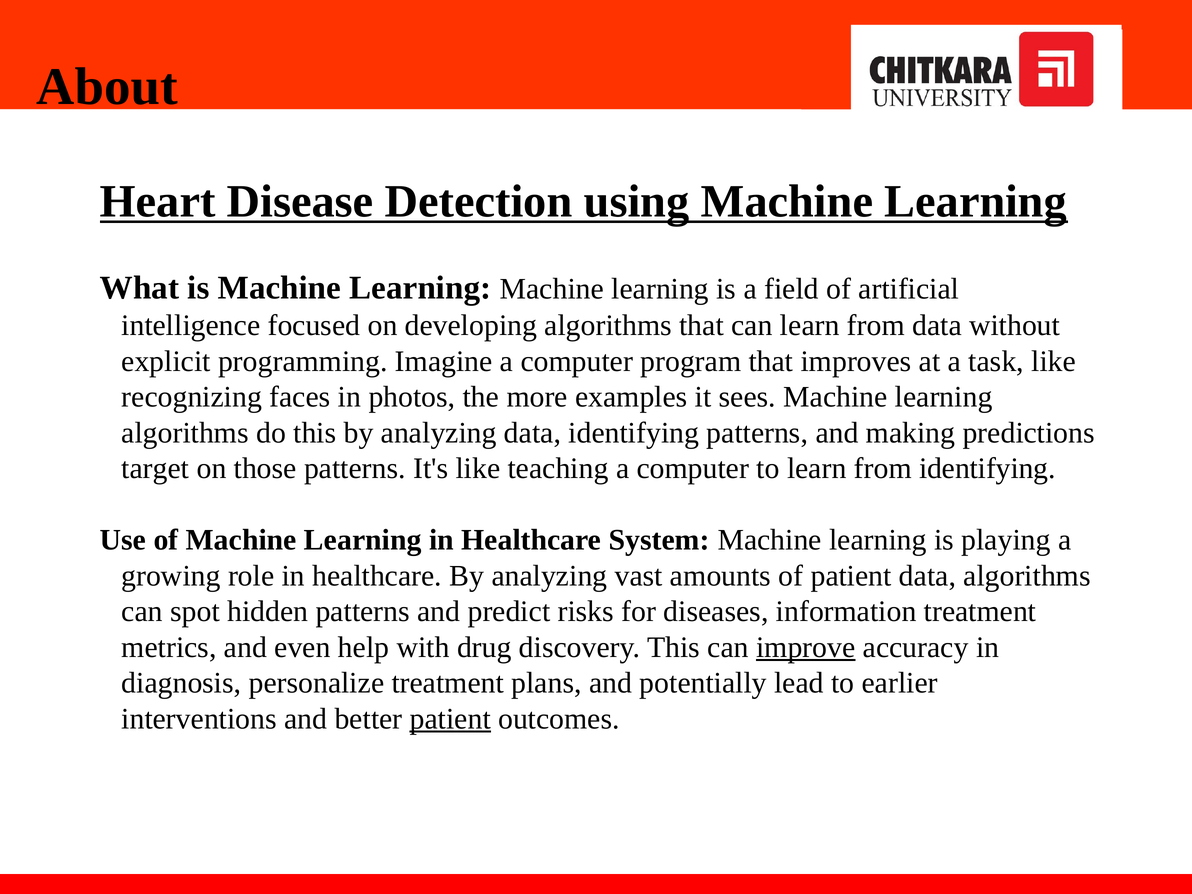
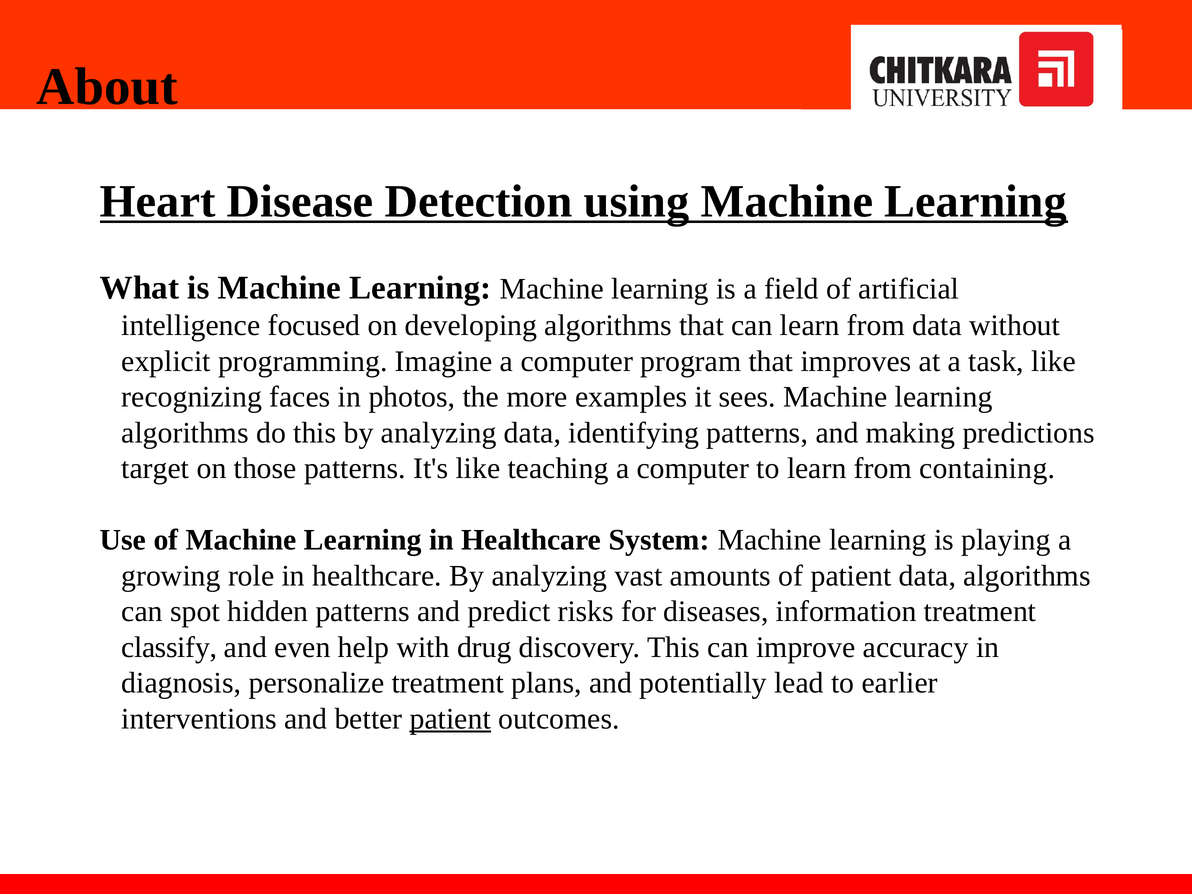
from identifying: identifying -> containing (987, 468)
metrics: metrics -> classify (169, 647)
improve underline: present -> none (806, 647)
